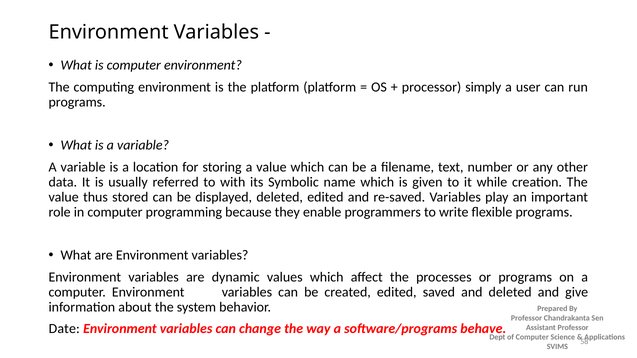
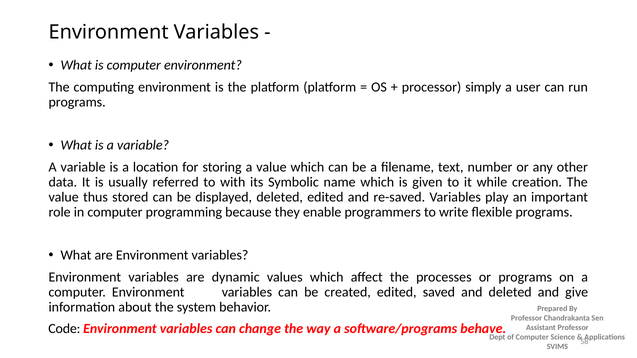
Date: Date -> Code (64, 329)
